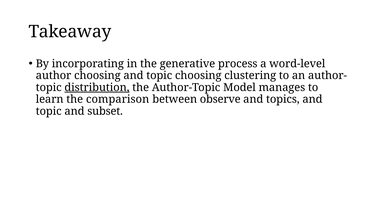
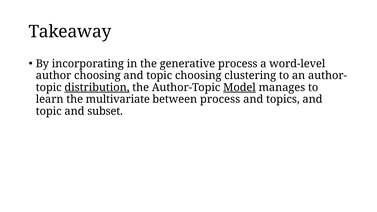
Model underline: none -> present (239, 87)
comparison: comparison -> multivariate (118, 99)
between observe: observe -> process (220, 99)
